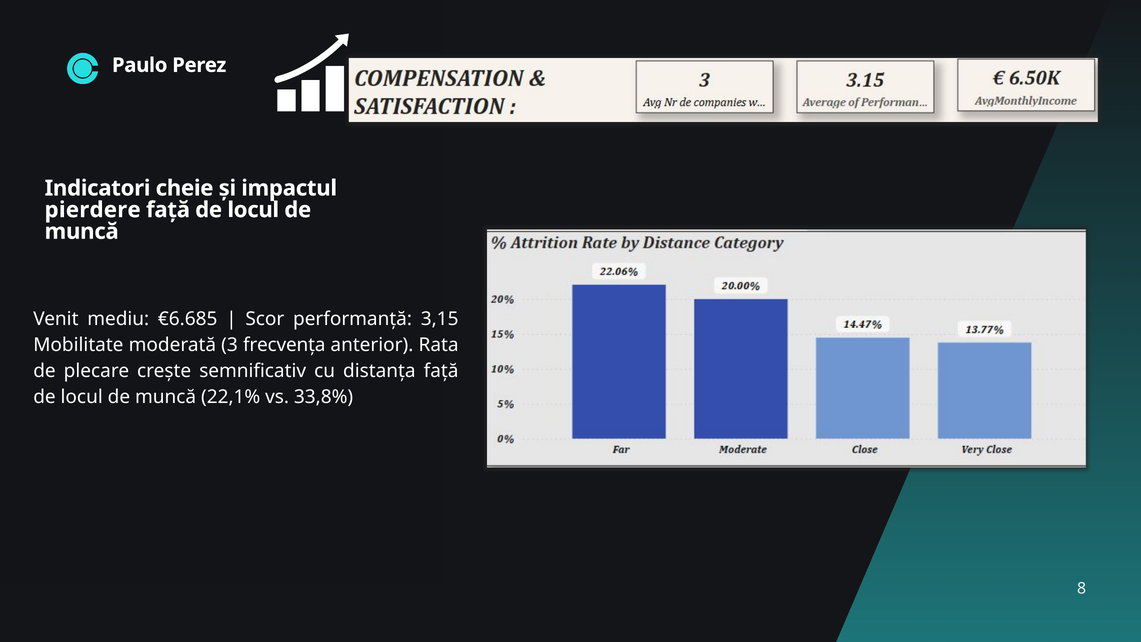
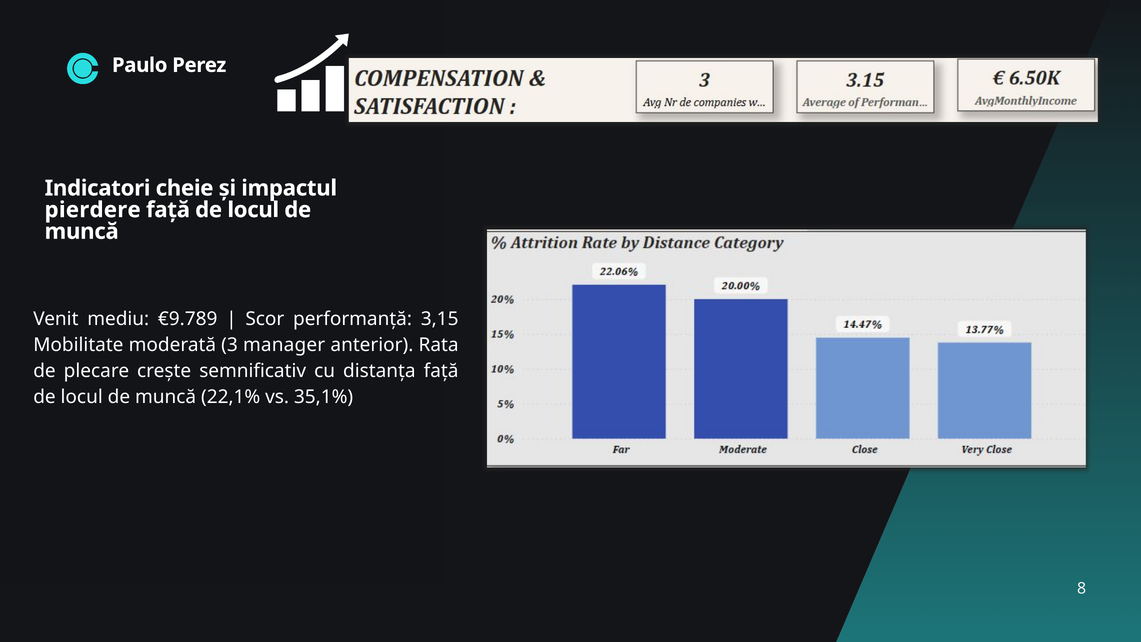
€6.685: €6.685 -> €9.789 (188, 319)
frecvența: frecvența -> manager (284, 345)
33,8%: 33,8% -> 35,1% (324, 397)
